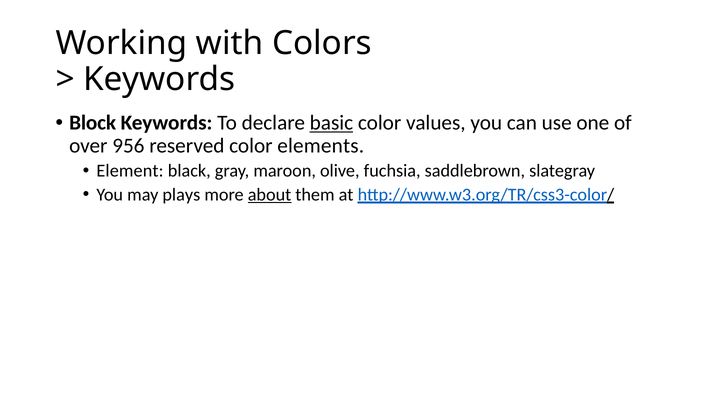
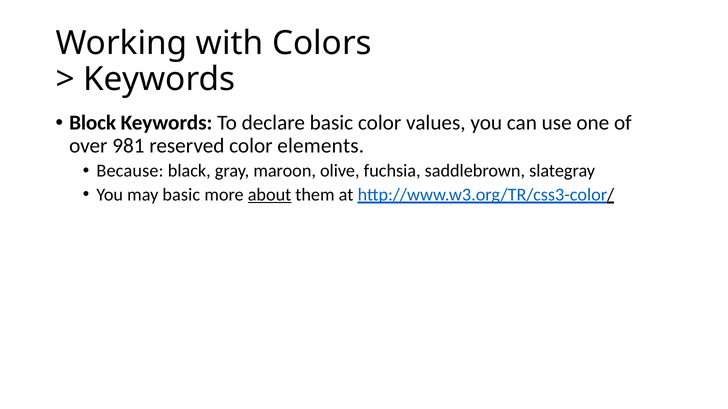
basic underline: present -> none (331, 123)
956: 956 -> 981 (128, 146)
Element: Element -> Because (130, 171)
may plays: plays -> basic (181, 195)
